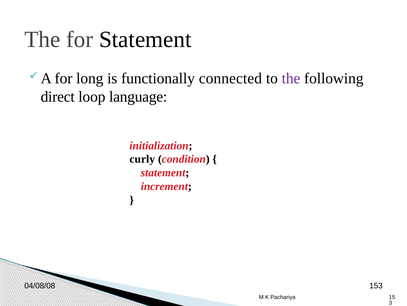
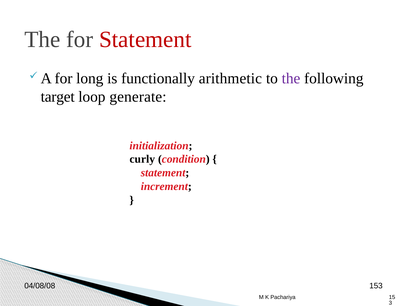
Statement colour: black -> red (145, 39)
connected: connected -> arithmetic (230, 78)
direct: direct -> target (58, 97)
language: language -> generate (138, 97)
